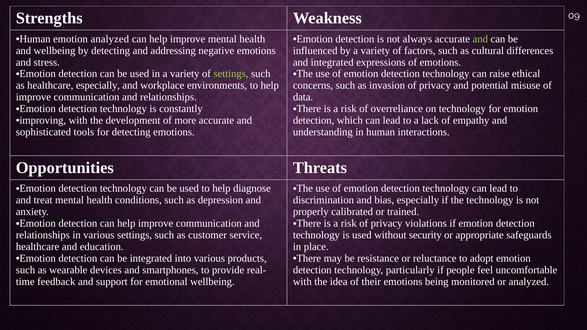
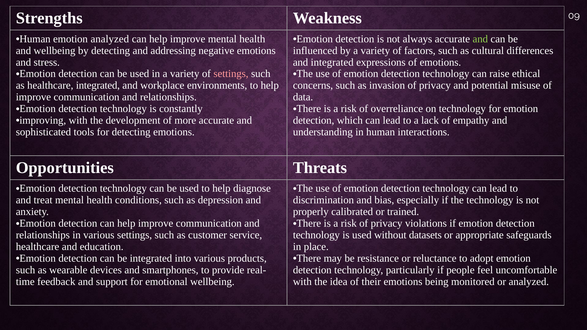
settings colour: light green -> pink (231, 74)
healthcare especially: especially -> integrated (98, 86)
security: security -> datasets (425, 235)
